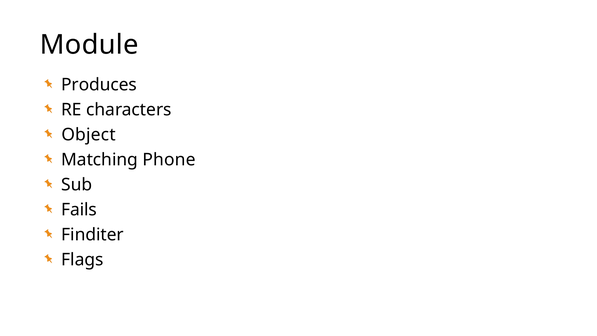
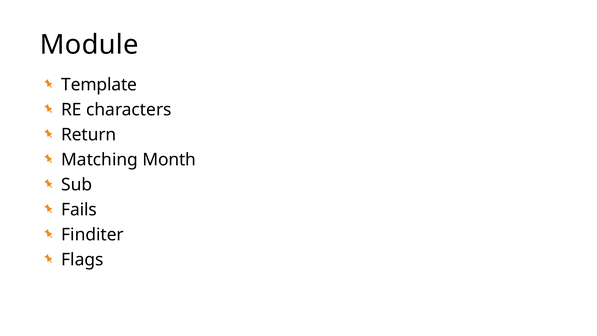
Produces: Produces -> Template (99, 85)
Object: Object -> Return (89, 135)
Phone: Phone -> Month (169, 160)
